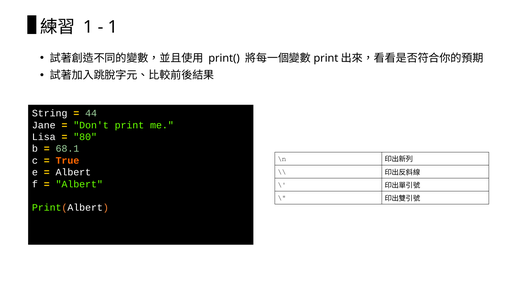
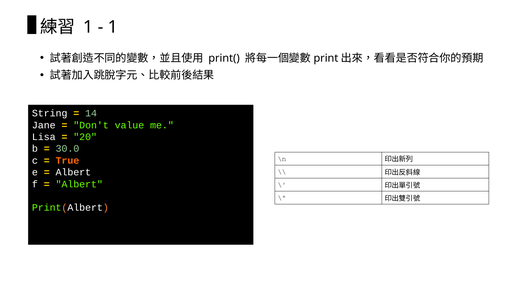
44: 44 -> 14 (91, 113)
Don't print: print -> value (129, 125)
80: 80 -> 20 (85, 137)
68.1: 68.1 -> 30.0 (67, 149)
